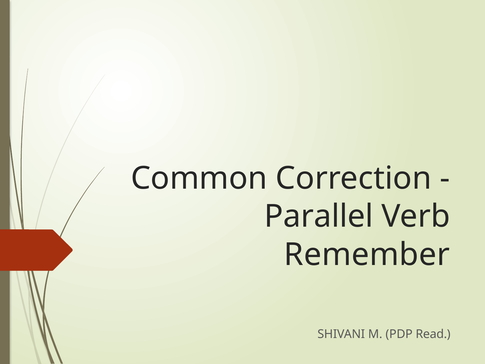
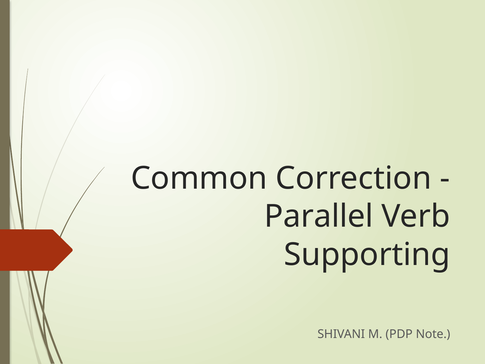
Remember: Remember -> Supporting (367, 254)
Read: Read -> Note (433, 334)
